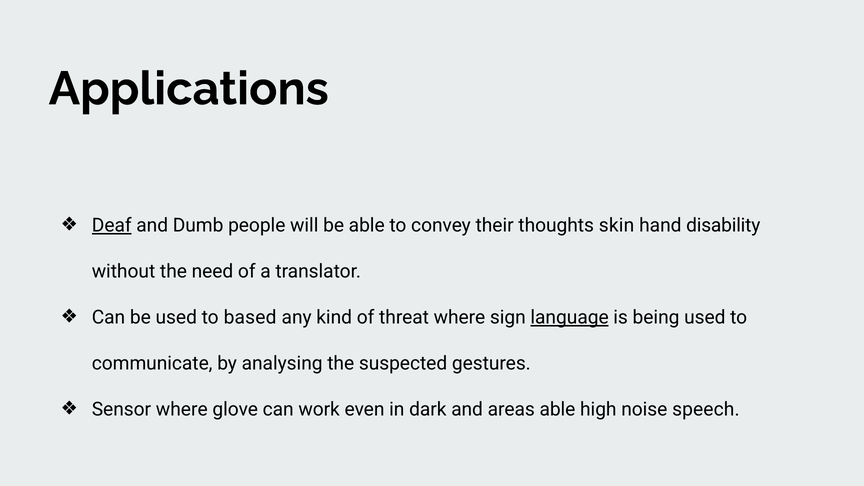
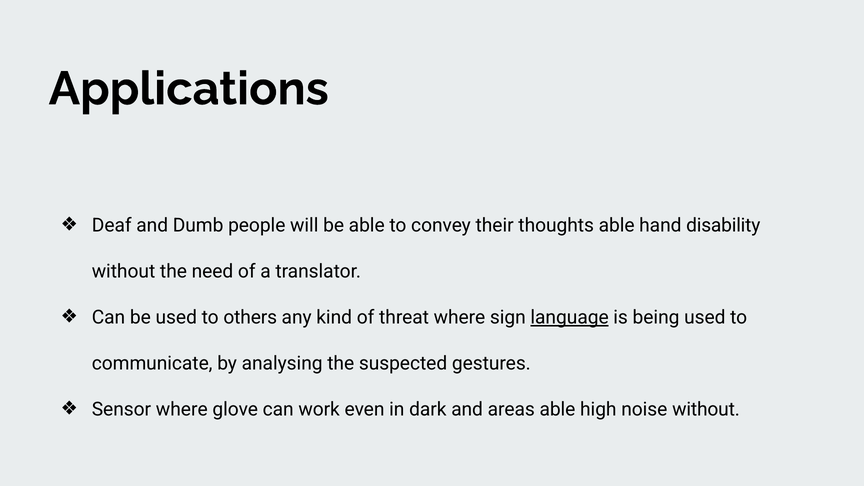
Deaf underline: present -> none (112, 225)
thoughts skin: skin -> able (617, 225)
based: based -> others (250, 318)
noise speech: speech -> without (706, 410)
